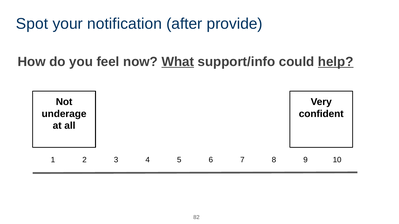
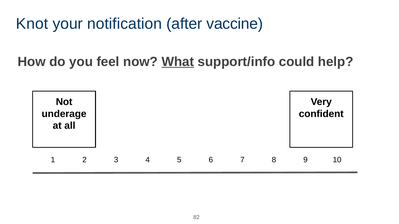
Spot: Spot -> Knot (32, 24)
provide: provide -> vaccine (235, 24)
help underline: present -> none (336, 62)
